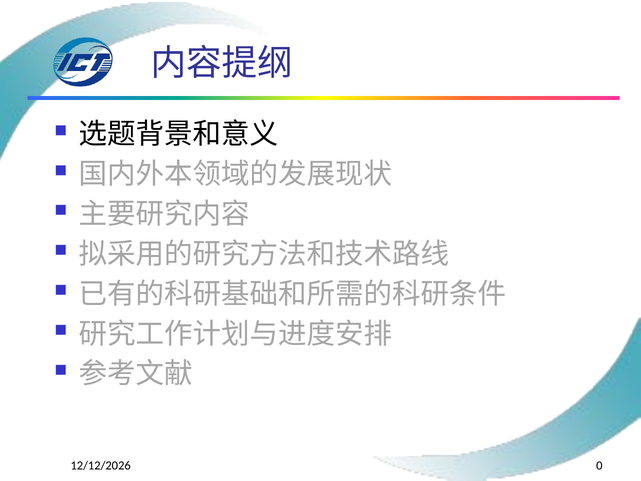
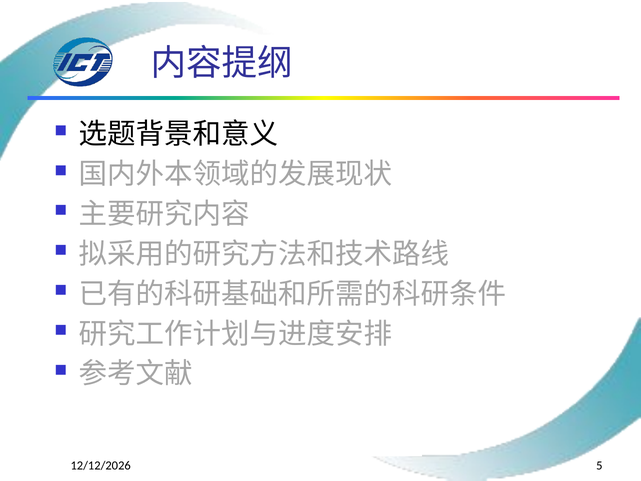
0: 0 -> 5 (599, 465)
